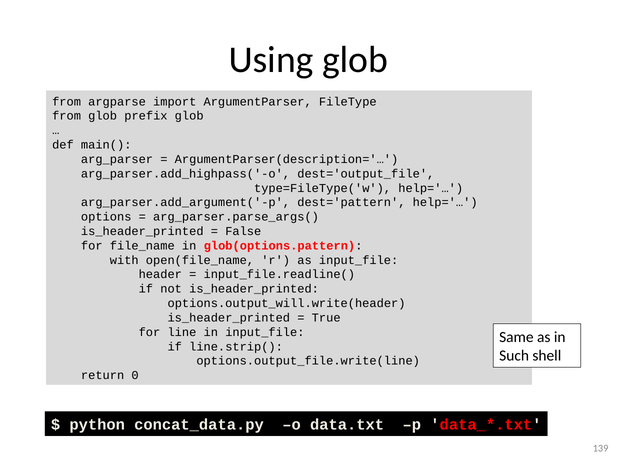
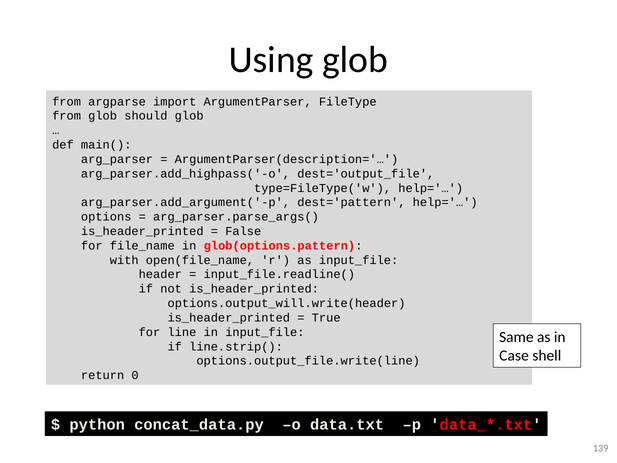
prefix: prefix -> should (146, 116)
Such: Such -> Case (514, 356)
